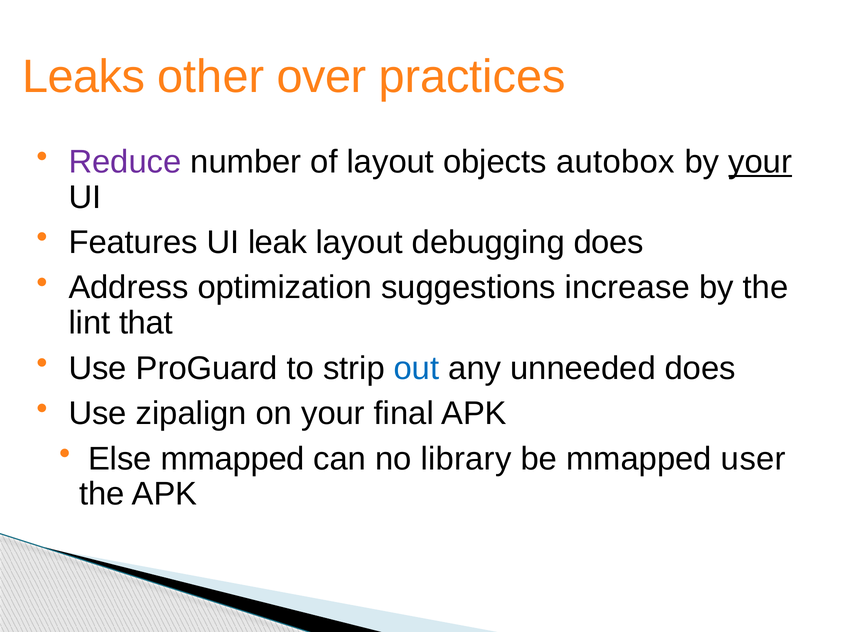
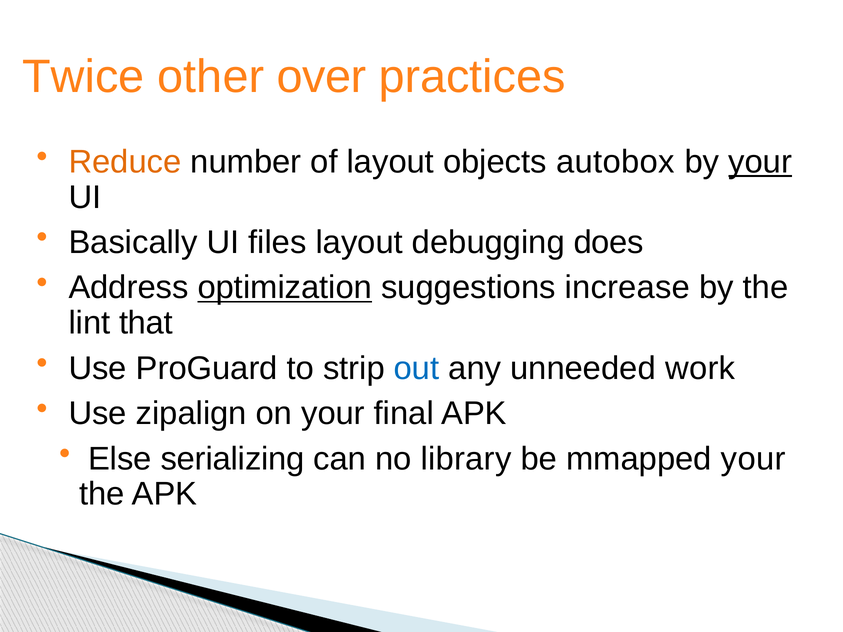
Leaks: Leaks -> Twice (83, 77)
Reduce colour: purple -> orange (125, 162)
Features: Features -> Basically (133, 243)
leak: leak -> files (277, 243)
optimization underline: none -> present (285, 288)
unneeded does: does -> work (700, 368)
Else mmapped: mmapped -> serializing (233, 459)
mmapped user: user -> your (753, 459)
